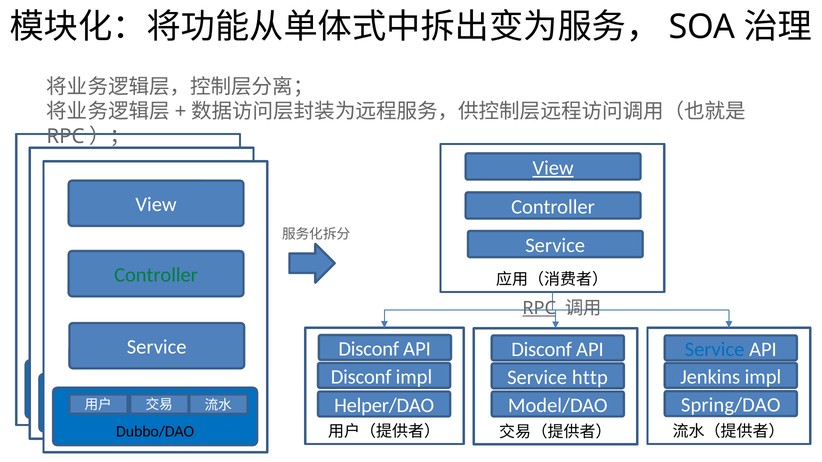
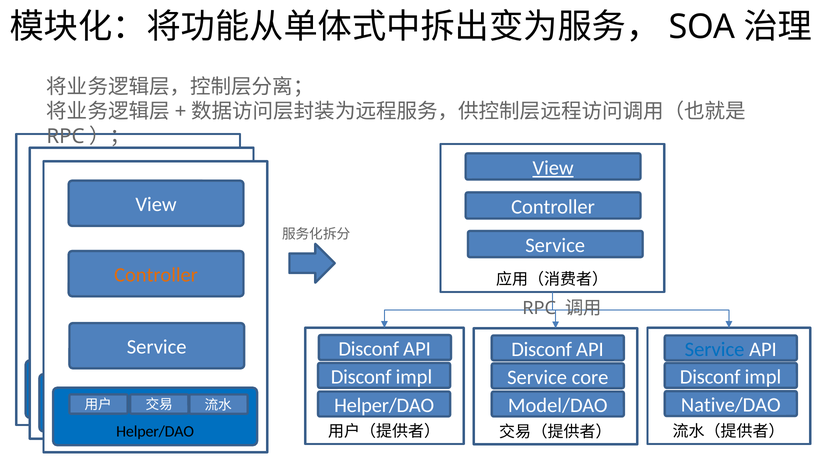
Controller colour: green -> orange (156, 275)
RPC underline: present -> none (539, 308)
Jenkins: Jenkins -> Disconf (710, 377)
http: http -> core (590, 378)
Spring/DAO: Spring/DAO -> Native/DAO (731, 405)
Dubbo/DAO: Dubbo/DAO -> Helper/DAO (155, 432)
